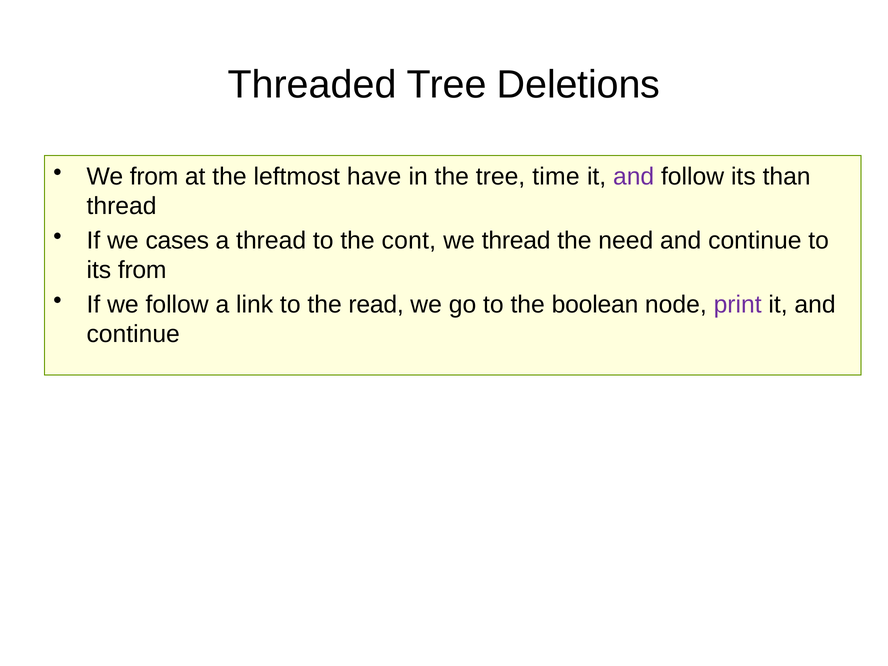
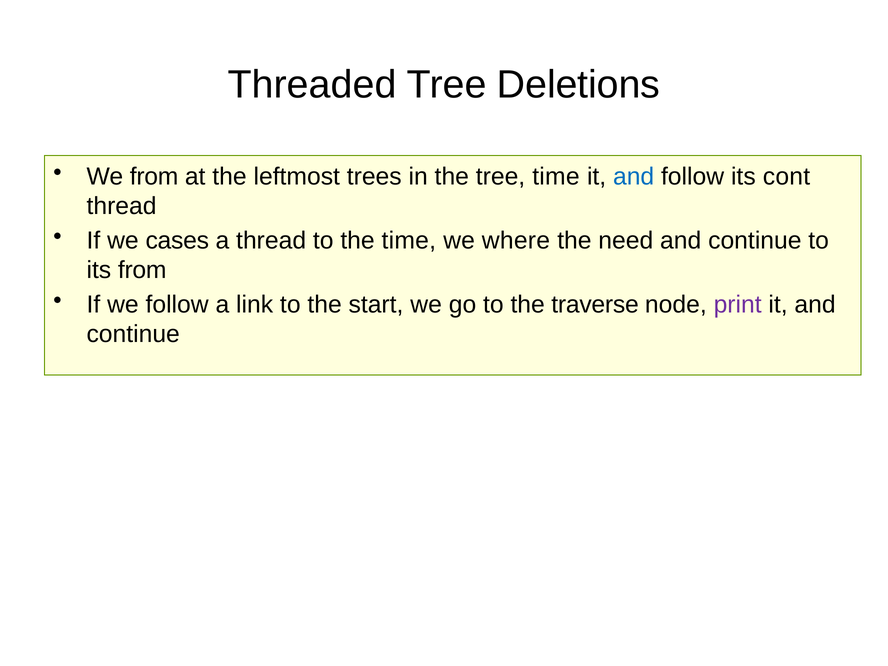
have: have -> trees (374, 176)
and colour: purple -> blue (634, 176)
than: than -> cont (786, 176)
the cont: cont -> time (409, 241)
we thread: thread -> where (516, 241)
read: read -> start (376, 305)
boolean: boolean -> traverse (595, 305)
